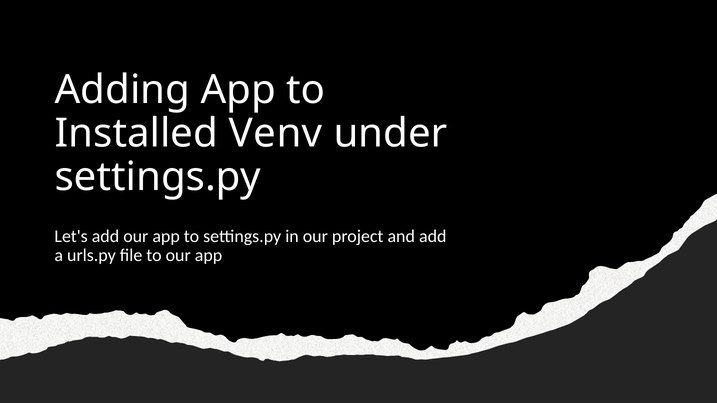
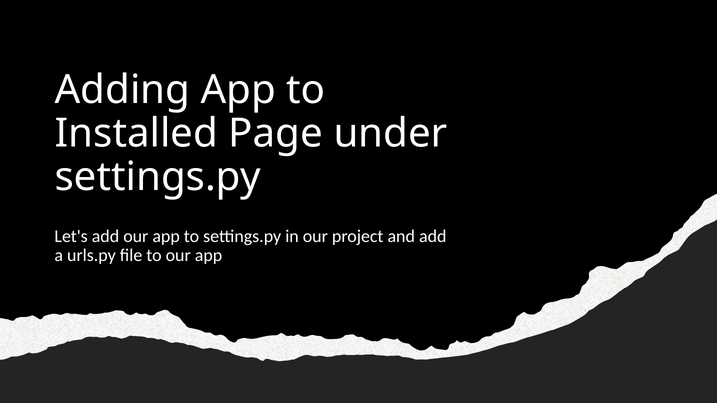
Venv: Venv -> Page (276, 134)
